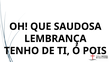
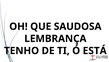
POIS: POIS -> ESTÁ (95, 50)
